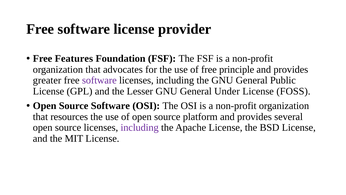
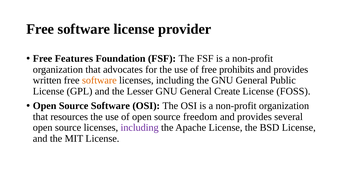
principle: principle -> prohibits (237, 69)
greater: greater -> written (47, 80)
software colour: purple -> orange (99, 80)
Under: Under -> Create (227, 91)
platform: platform -> freedom (200, 116)
